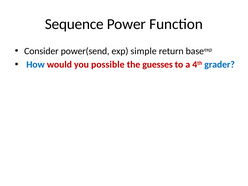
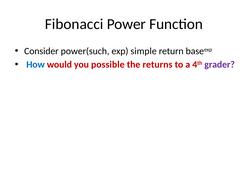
Sequence: Sequence -> Fibonacci (74, 24)
power(send: power(send -> power(such (85, 51)
guesses: guesses -> returns (157, 65)
grader colour: blue -> purple (220, 65)
